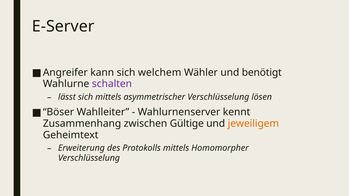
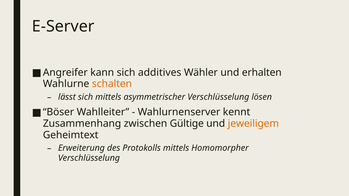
welchem: welchem -> additives (160, 73)
benötigt: benötigt -> erhalten (262, 73)
schalten colour: purple -> orange (112, 84)
